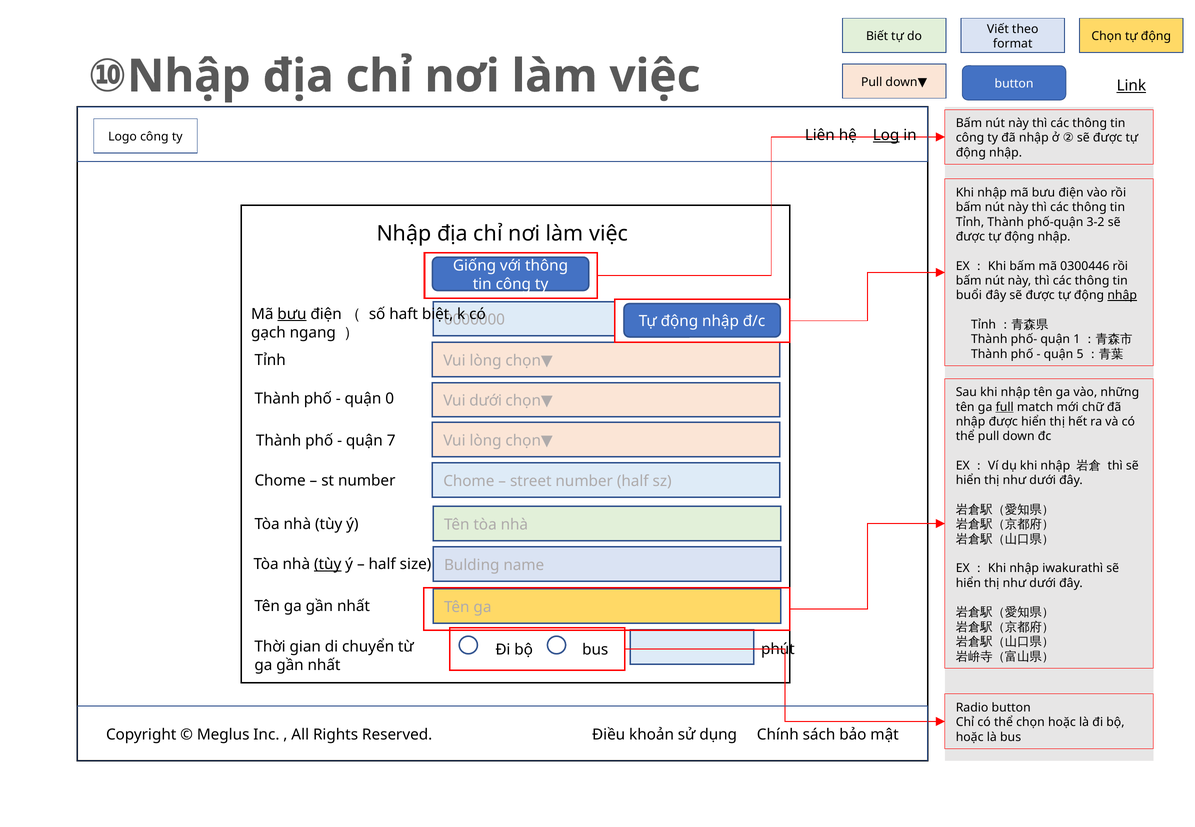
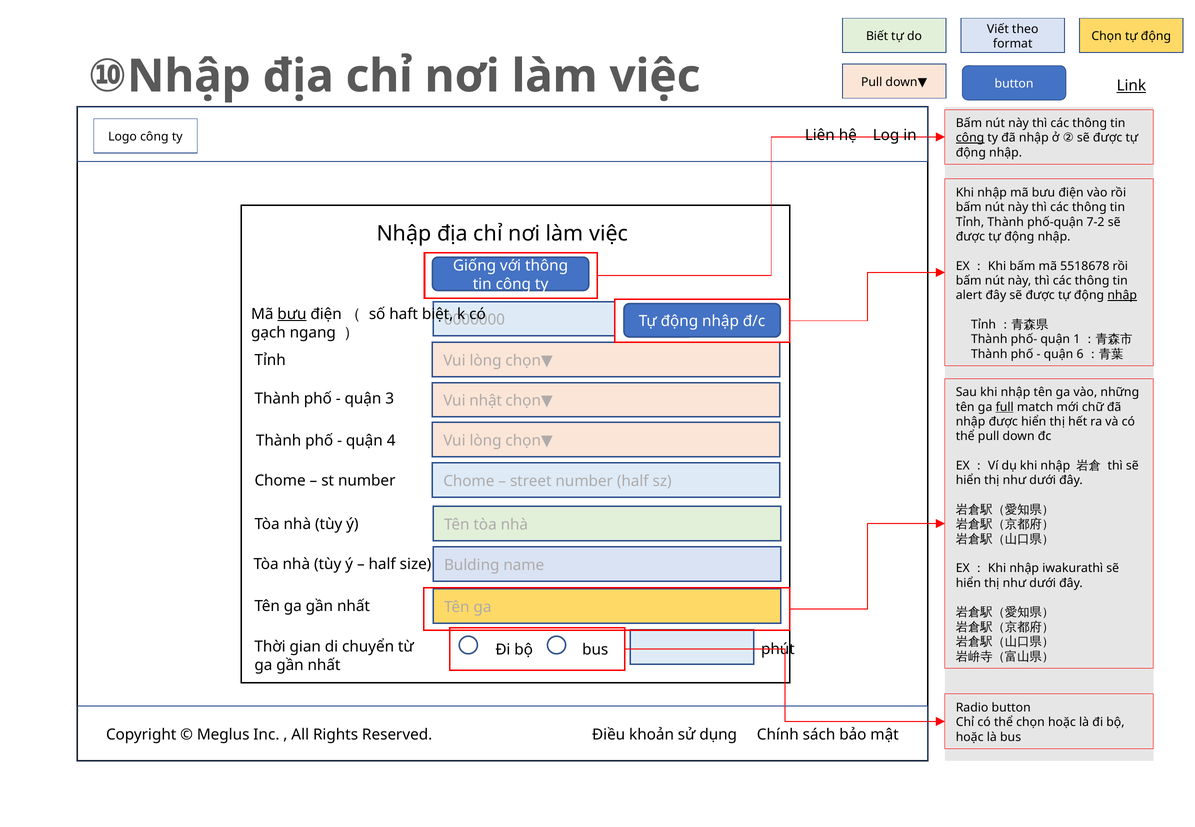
Log underline: present -> none (886, 135)
công underline: none -> present (970, 138)
3-2: 3-2 -> 7-2 (1095, 222)
0300446: 0300446 -> 5518678 (1085, 266)
buổi: buổi -> alert (969, 295)
5: 5 -> 6 (1080, 354)
0: 0 -> 3 (390, 399)
Vui dưới: dưới -> nhật (486, 401)
7: 7 -> 4 (391, 441)
tùy underline: present -> none (328, 565)
